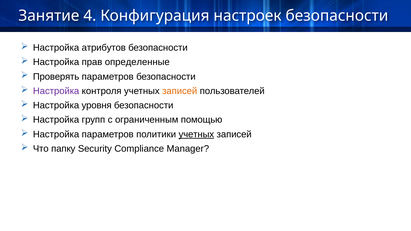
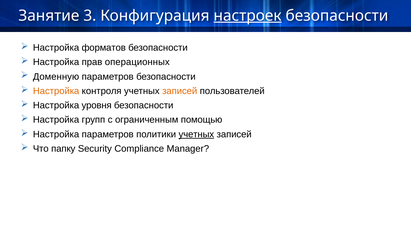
4: 4 -> 3 (90, 16)
настроек underline: none -> present (248, 16)
атрибутов: атрибутов -> форматов (104, 48)
определенные: определенные -> операционных (137, 62)
Проверять: Проверять -> Доменную (56, 77)
Настройка colour: purple -> orange (56, 91)
